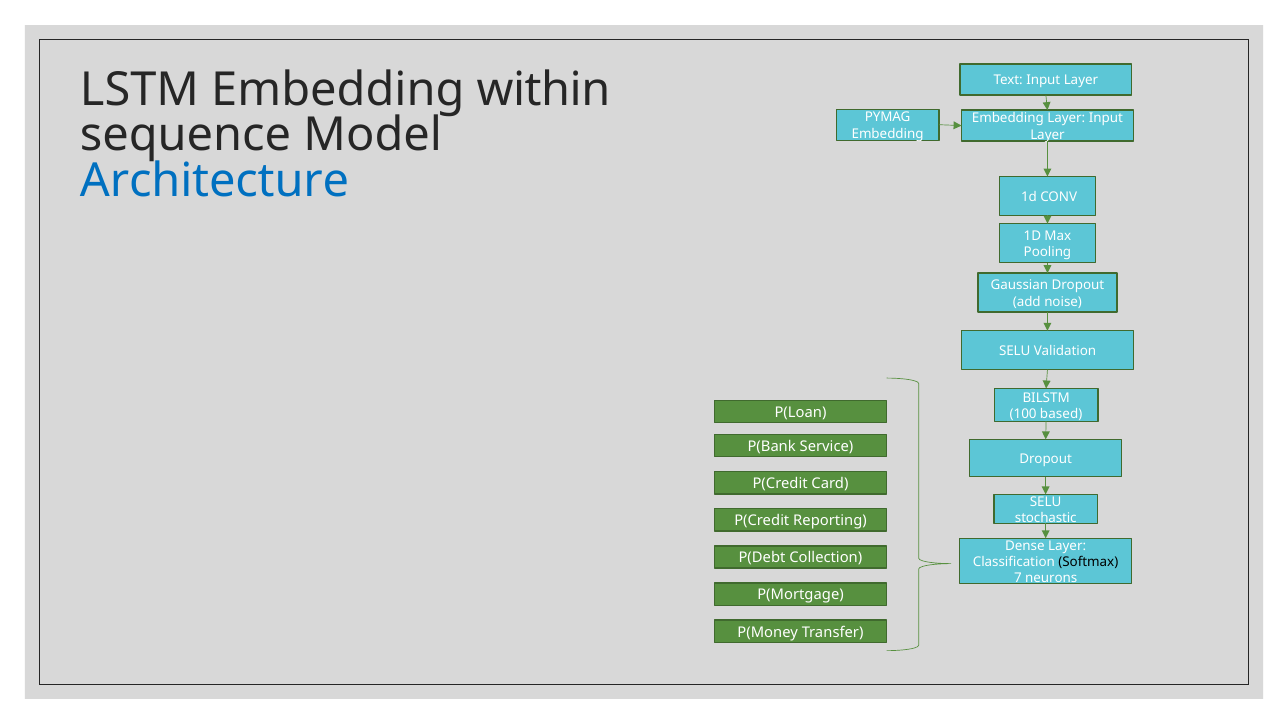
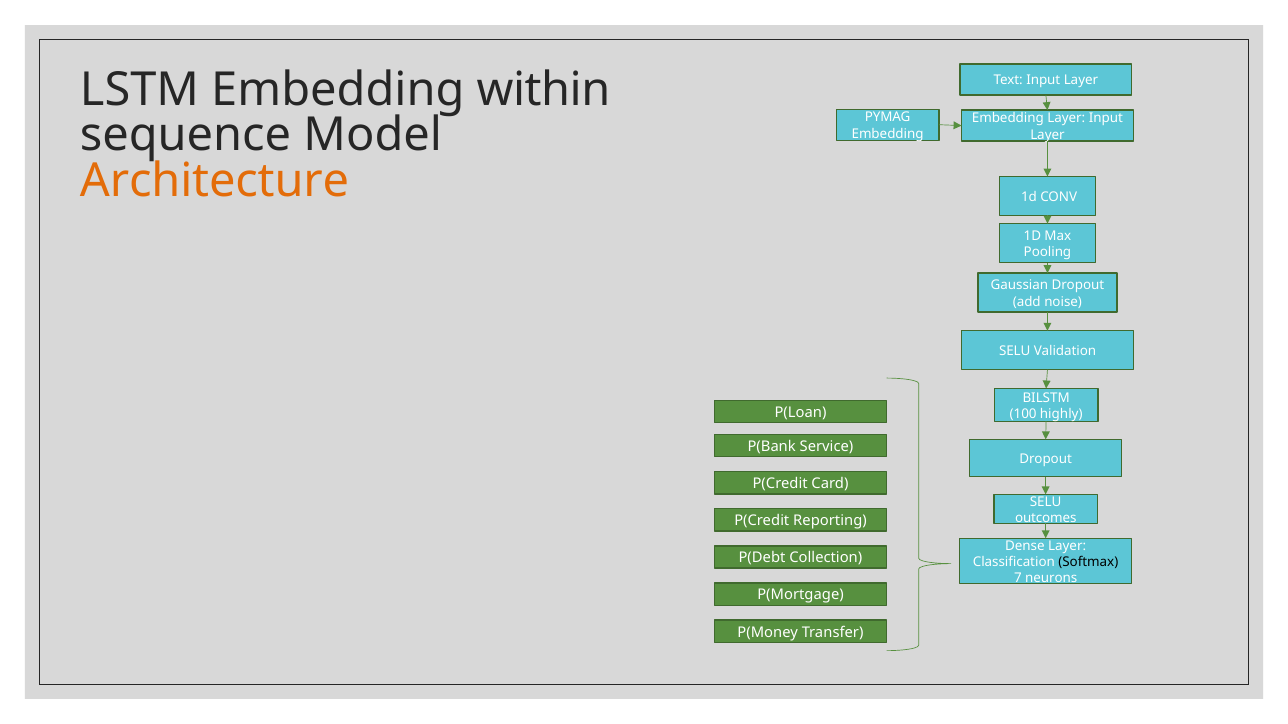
Architecture colour: blue -> orange (215, 181)
based: based -> highly (1061, 414)
stochastic: stochastic -> outcomes (1046, 518)
